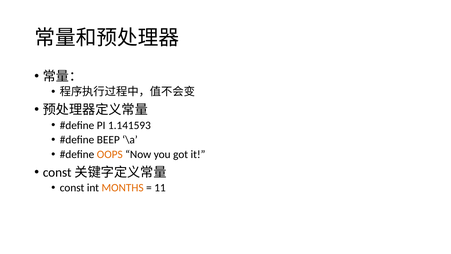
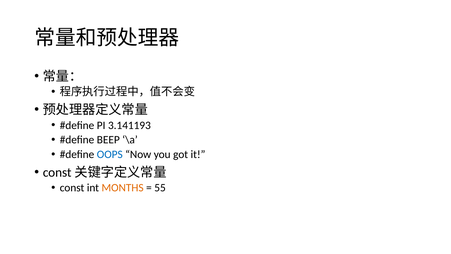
1.141593: 1.141593 -> 3.141193 (129, 125)
OOPS colour: orange -> blue (110, 154)
11: 11 -> 55 (160, 188)
